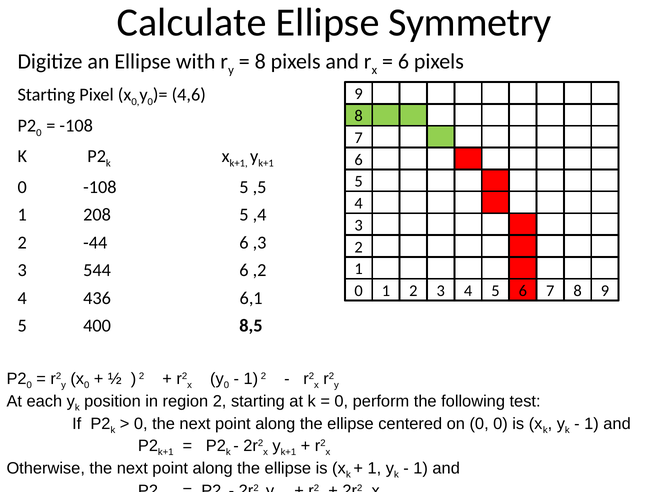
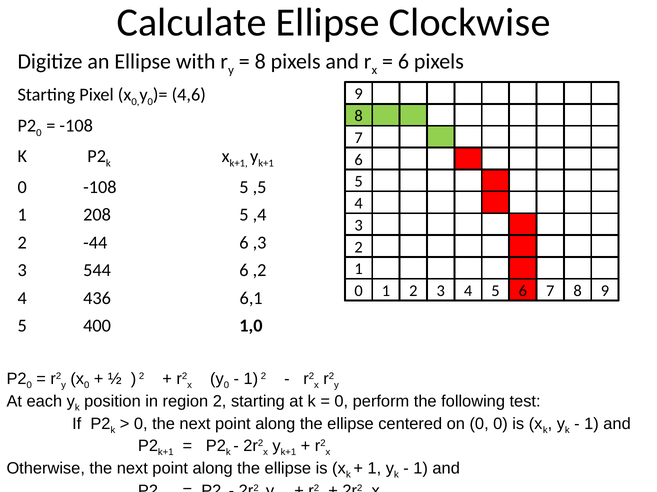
Symmetry: Symmetry -> Clockwise (470, 23)
8,5: 8,5 -> 1,0 (251, 326)
